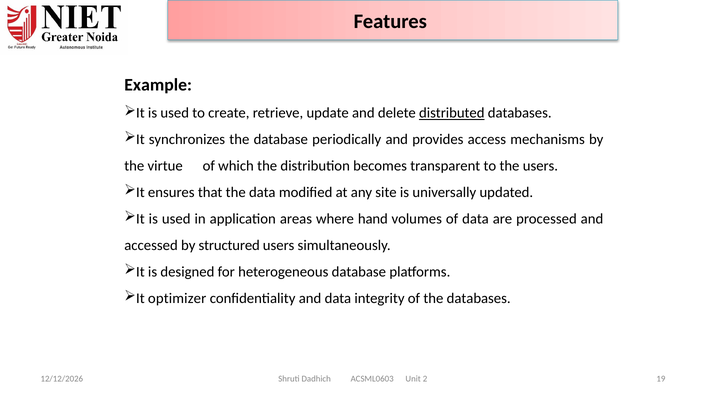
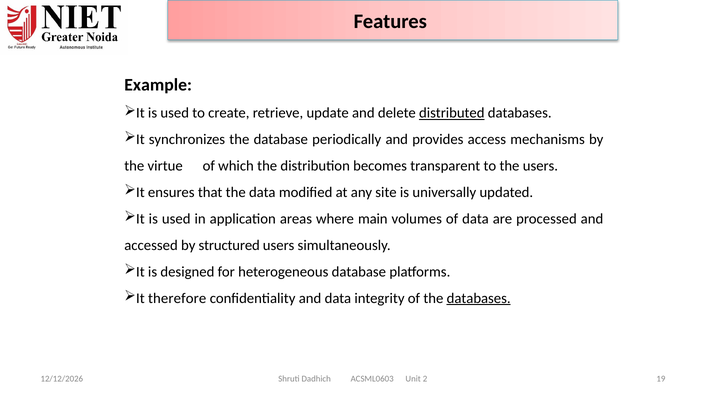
hand: hand -> main (373, 219)
optimizer: optimizer -> therefore (177, 298)
databases underline: none -> present (479, 298)
